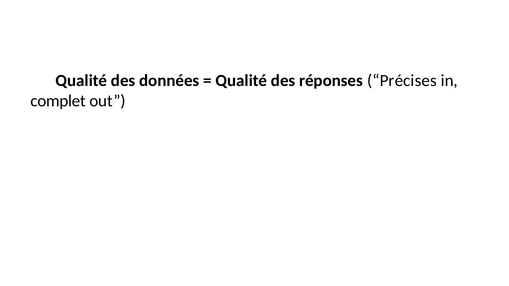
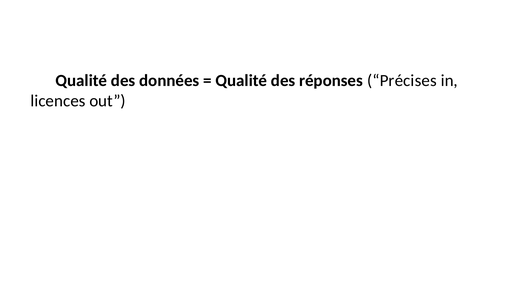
complet: complet -> licences (58, 101)
